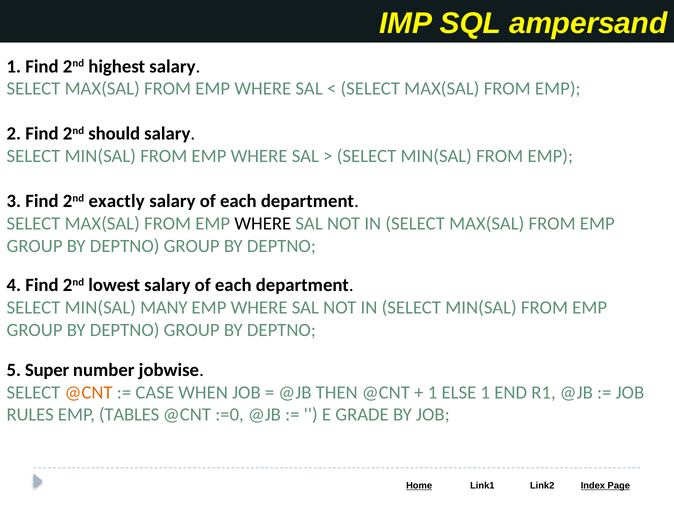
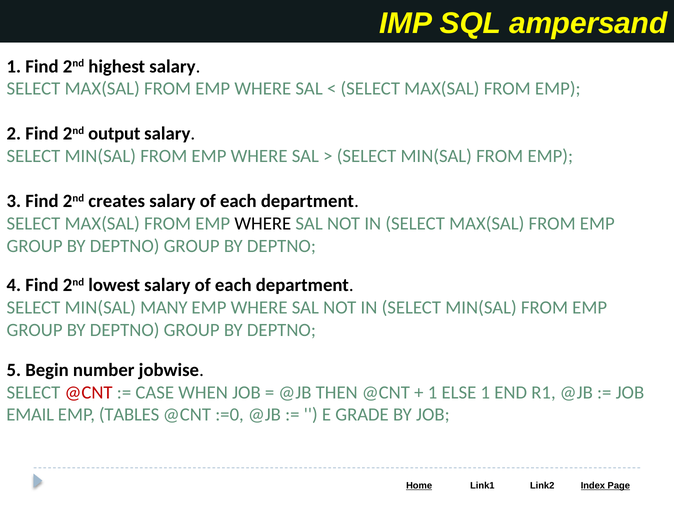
should: should -> output (114, 134)
exactly: exactly -> creates (117, 201)
Super: Super -> Begin (47, 370)
@CNT colour: orange -> red (89, 393)
RULES: RULES -> EMAIL (30, 415)
